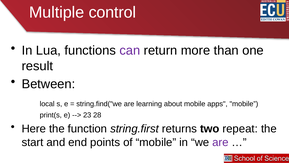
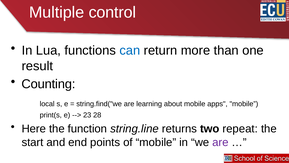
can colour: purple -> blue (130, 50)
Between: Between -> Counting (48, 84)
string.first: string.first -> string.line (135, 128)
